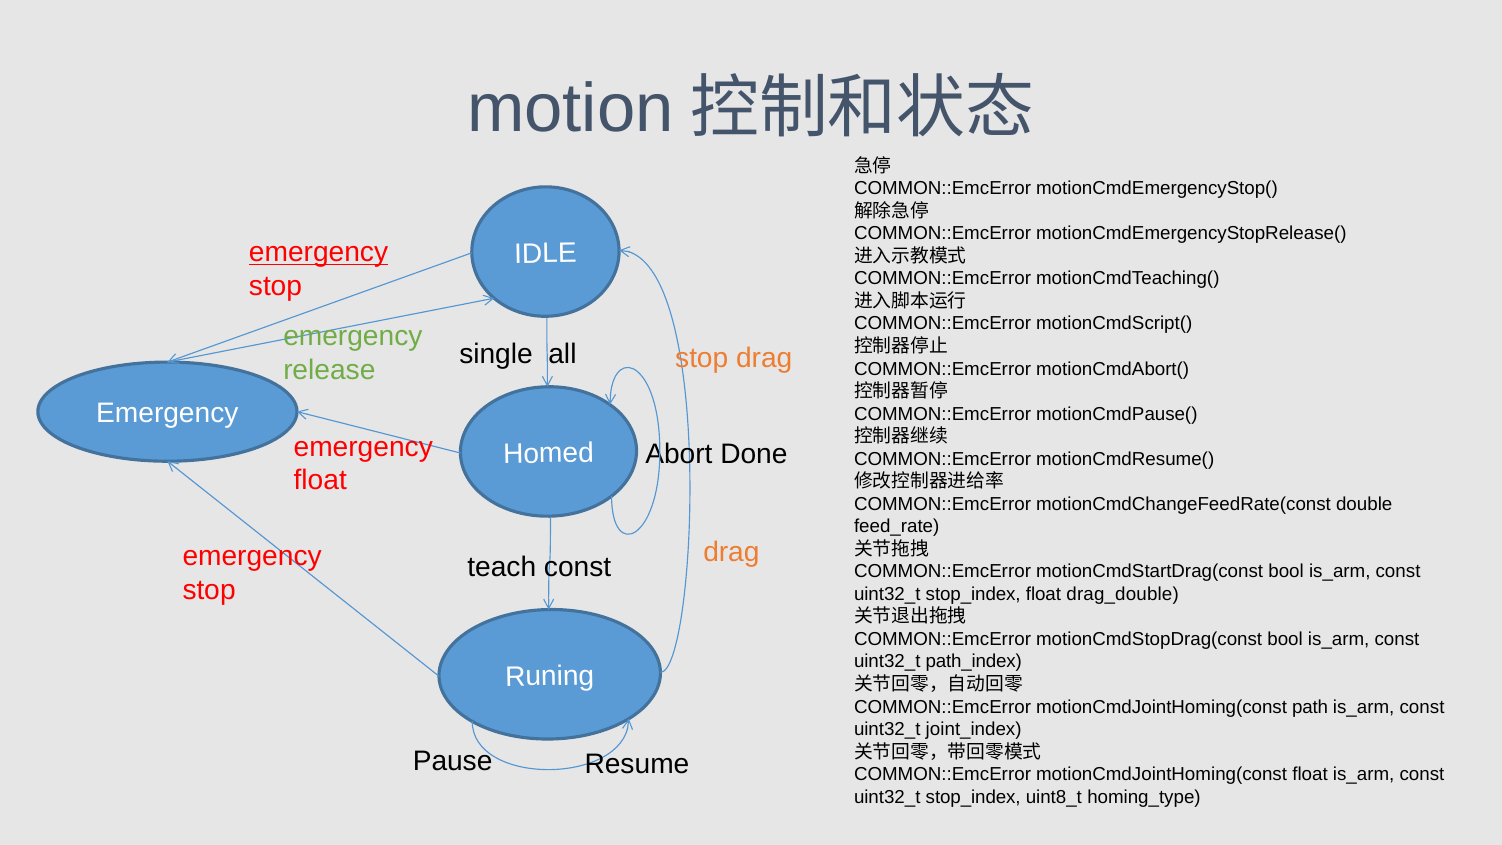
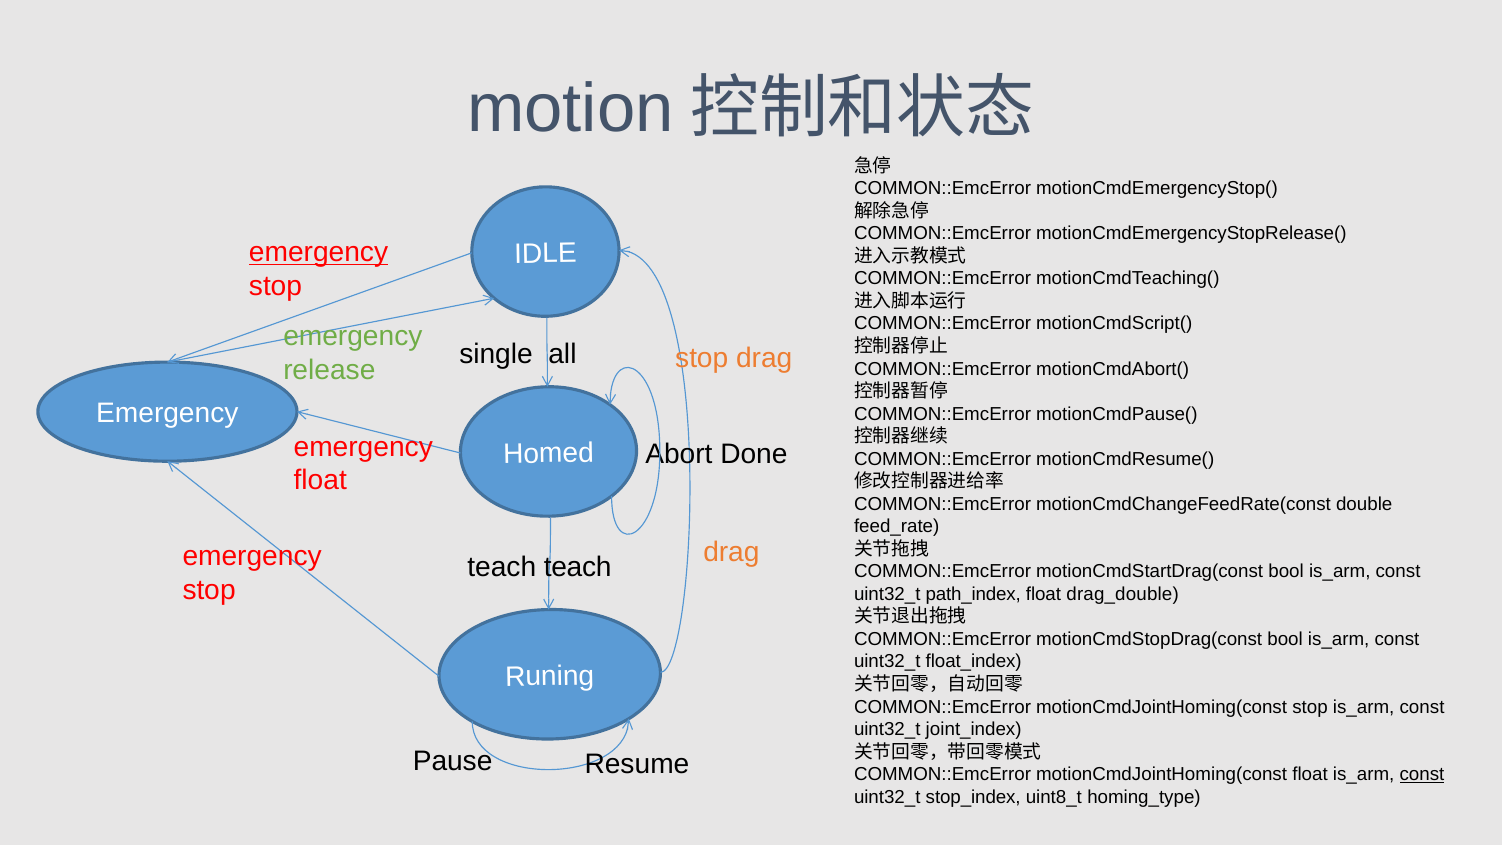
teach const: const -> teach (578, 567)
stop_index: stop_index -> path_index (973, 594)
path_index: path_index -> float_index (974, 662)
motionCmdJointHoming(const path: path -> stop (1310, 707)
const underline: none -> present (1422, 774)
